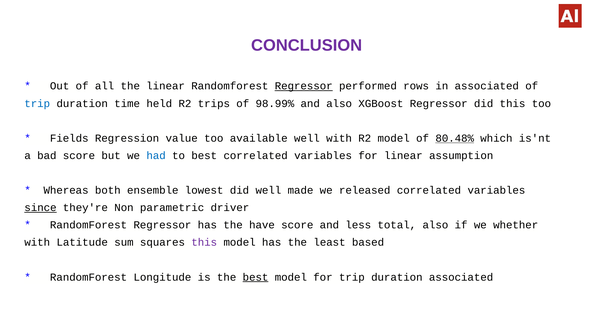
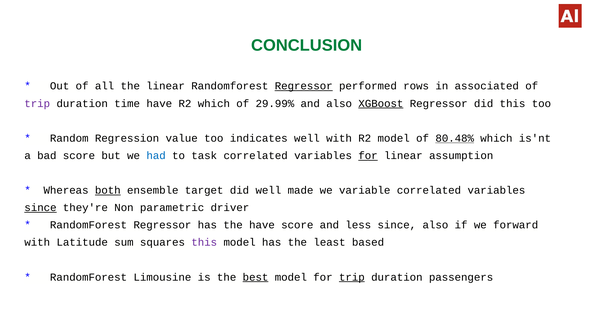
CONCLUSION colour: purple -> green (307, 45)
trip colour: blue -> purple (37, 104)
time held: held -> have (159, 104)
R2 trips: trips -> which (214, 104)
98.99%: 98.99% -> 29.99% (275, 104)
XGBoost underline: none -> present (381, 104)
Fields: Fields -> Random (69, 138)
available: available -> indicates (259, 138)
to best: best -> task (204, 156)
for underline: none -> present (368, 156)
both underline: none -> present (108, 190)
lowest: lowest -> target (204, 190)
released: released -> variable (365, 190)
less total: total -> since (397, 225)
whether: whether -> forward (516, 225)
Longitude: Longitude -> Limousine (162, 277)
trip underline: none -> present (352, 277)
duration associated: associated -> passengers (461, 277)
